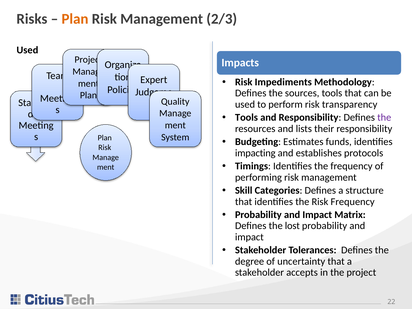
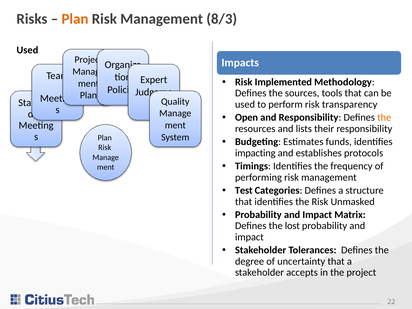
2/3: 2/3 -> 8/3 (222, 19)
Impediments: Impediments -> Implemented (283, 82)
Tools: Tools -> Open (247, 118)
the colour: purple -> orange (384, 118)
Skill: Skill -> Test (244, 190)
Risk Frequency: Frequency -> Unmasked (353, 202)
